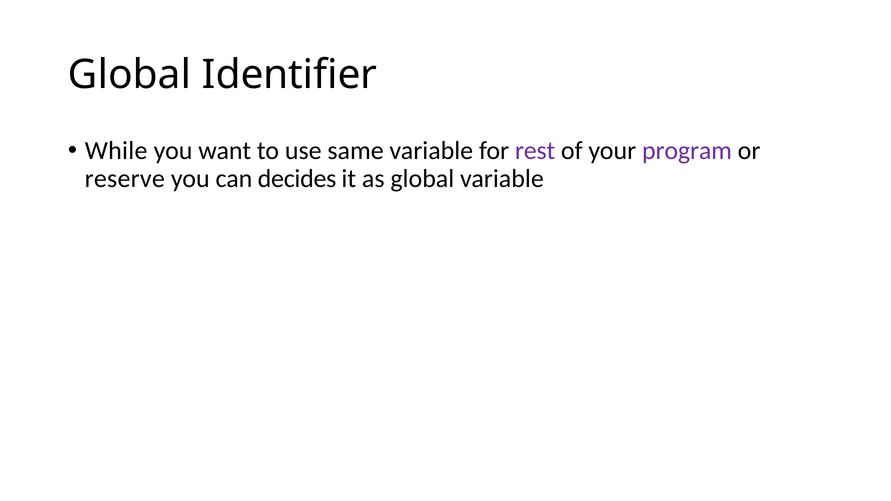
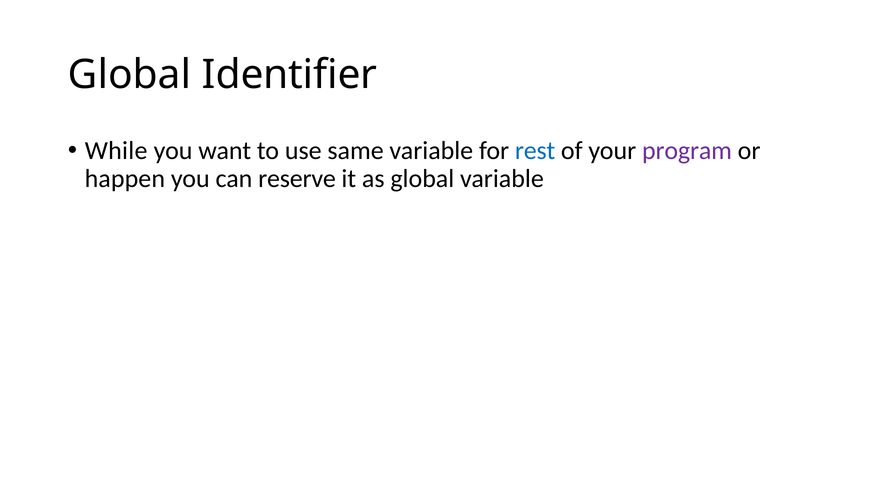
rest colour: purple -> blue (535, 151)
reserve: reserve -> happen (125, 179)
decides: decides -> reserve (297, 179)
